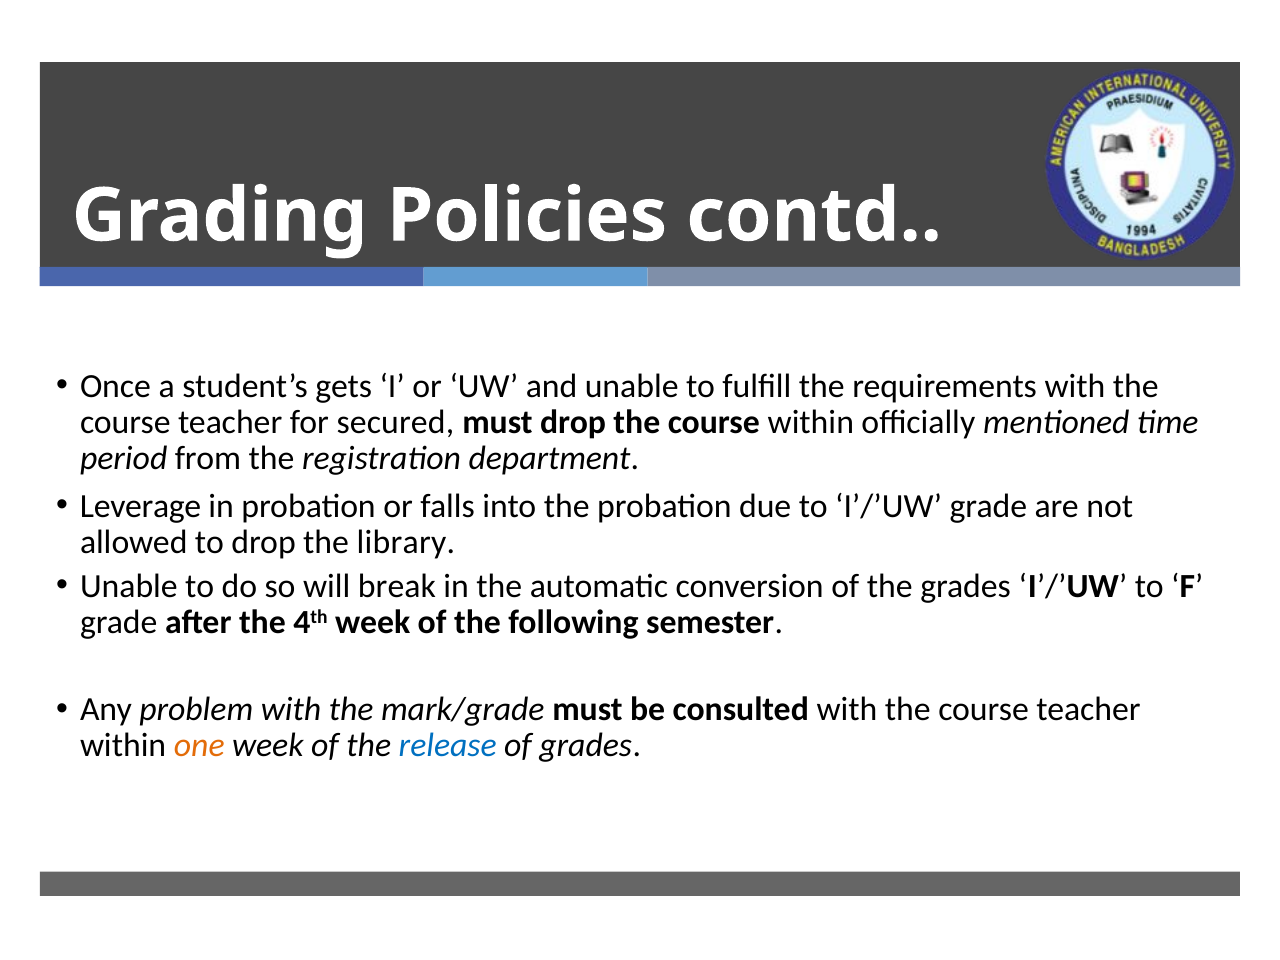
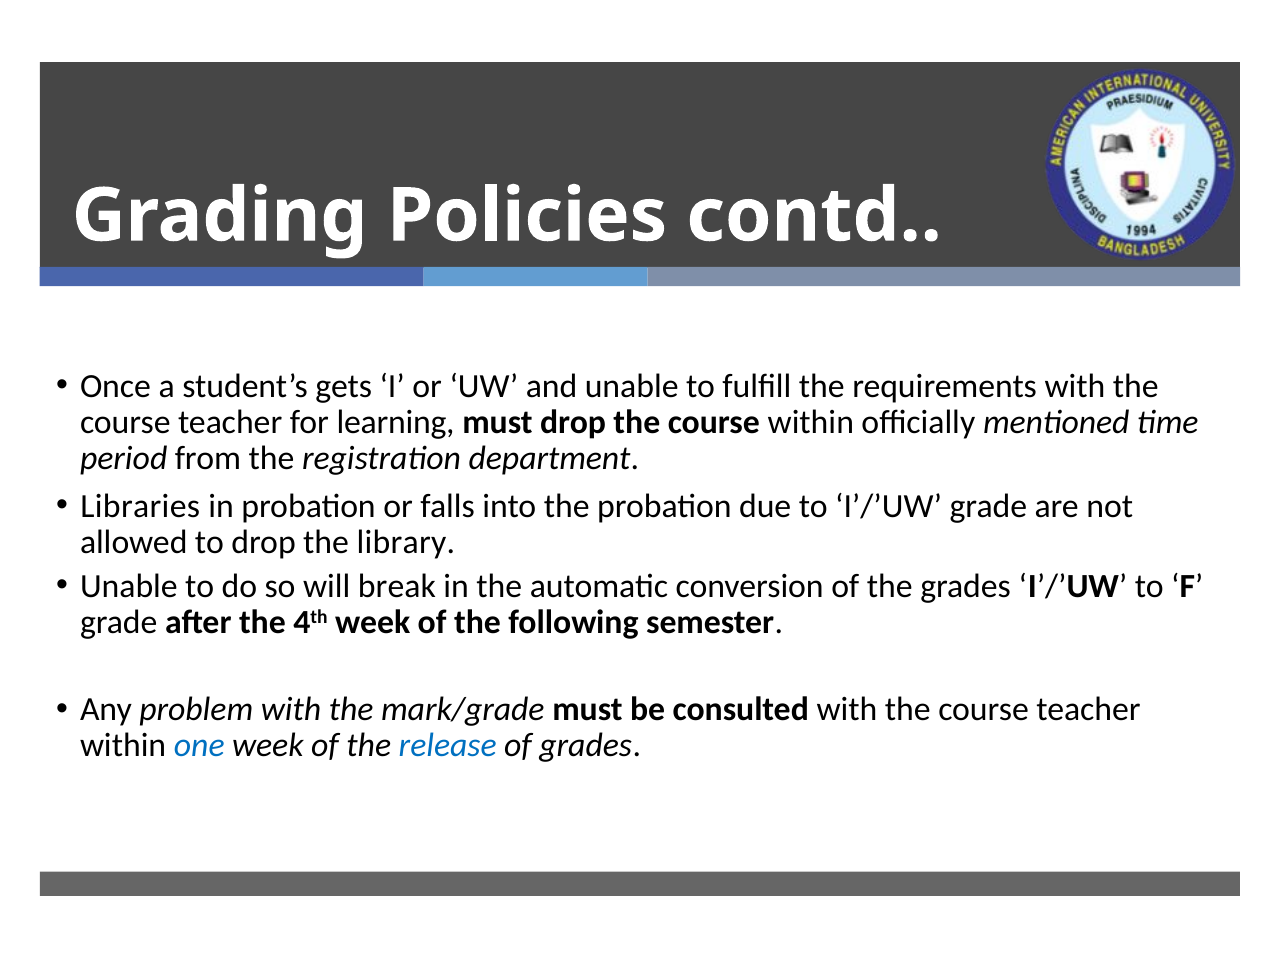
secured: secured -> learning (396, 422)
Leverage: Leverage -> Libraries (140, 506)
one colour: orange -> blue (199, 746)
